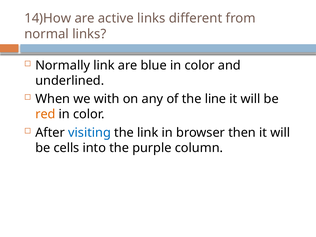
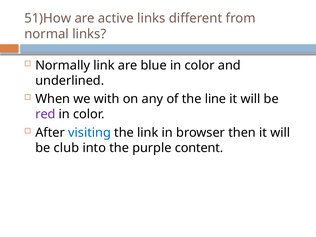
14)How: 14)How -> 51)How (48, 18)
red colour: orange -> purple (45, 114)
cells: cells -> club (66, 148)
column: column -> content (199, 148)
